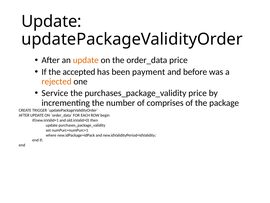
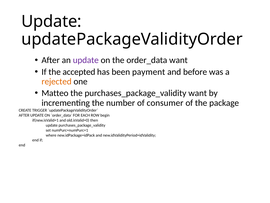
update colour: orange -> purple (86, 60)
order_data price: price -> want (178, 60)
Service: Service -> Matteo (55, 93)
purchases_package_validity price: price -> want (198, 93)
comprises: comprises -> consumer (165, 103)
